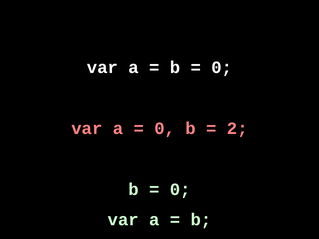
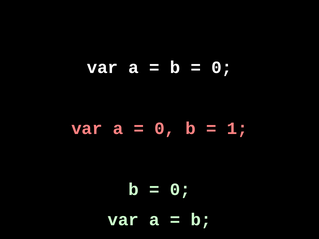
2: 2 -> 1 (237, 129)
